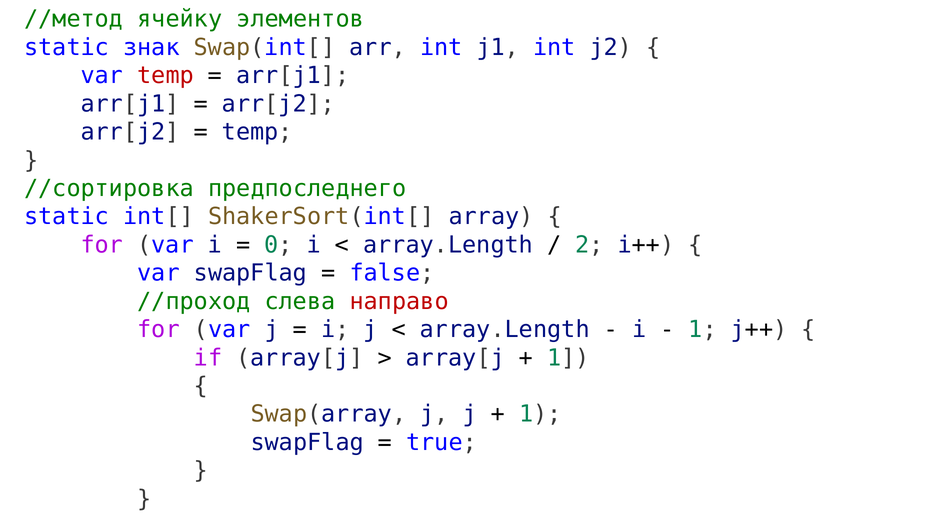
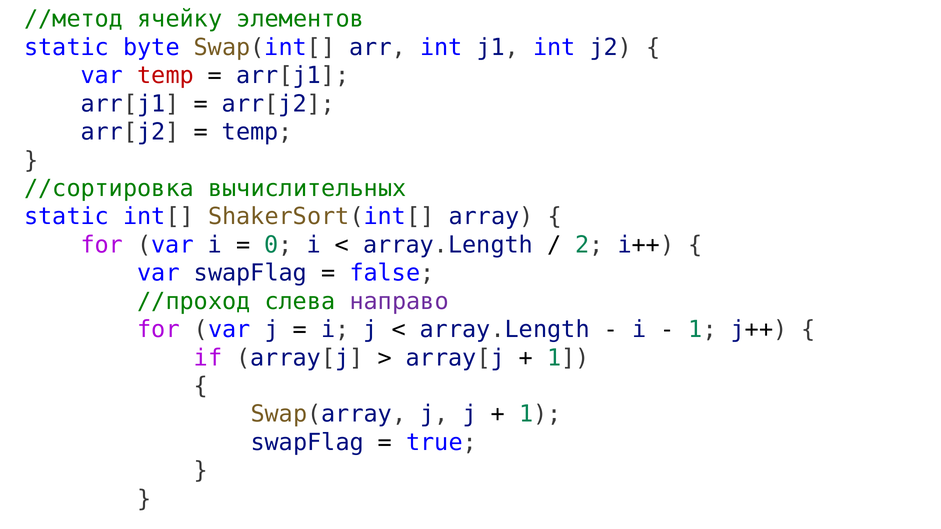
знак: знак -> byte (151, 47)
предпоследнего: предпоследнего -> вычислительных (307, 189)
направо colour: red -> purple (399, 302)
